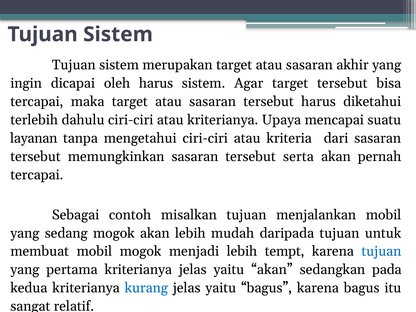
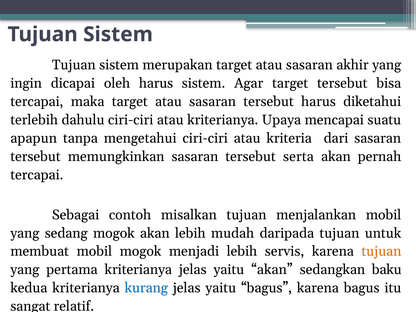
layanan: layanan -> apapun (34, 138)
tempt: tempt -> servis (285, 251)
tujuan colour: blue -> orange (381, 251)
pada: pada -> baku (387, 270)
